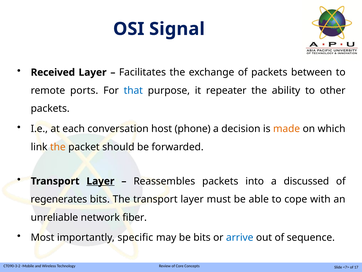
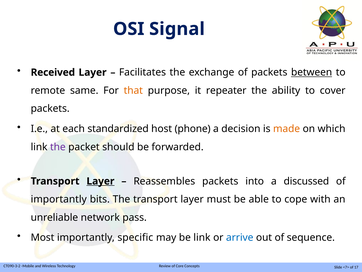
between underline: none -> present (312, 72)
ports: ports -> same (84, 90)
that colour: blue -> orange (133, 90)
other: other -> cover (333, 90)
conversation: conversation -> standardized (118, 129)
the colour: orange -> purple (58, 147)
regenerates: regenerates -> importantly (59, 199)
fiber: fiber -> pass (135, 217)
be bits: bits -> link (202, 237)
